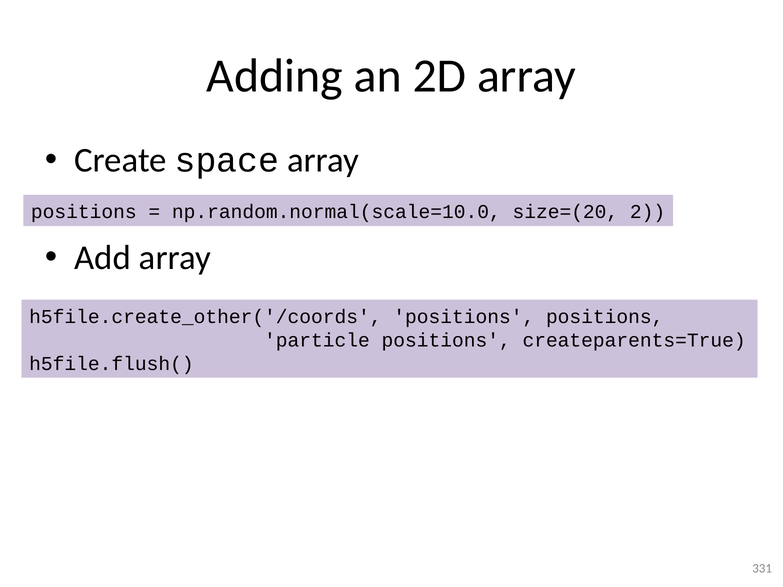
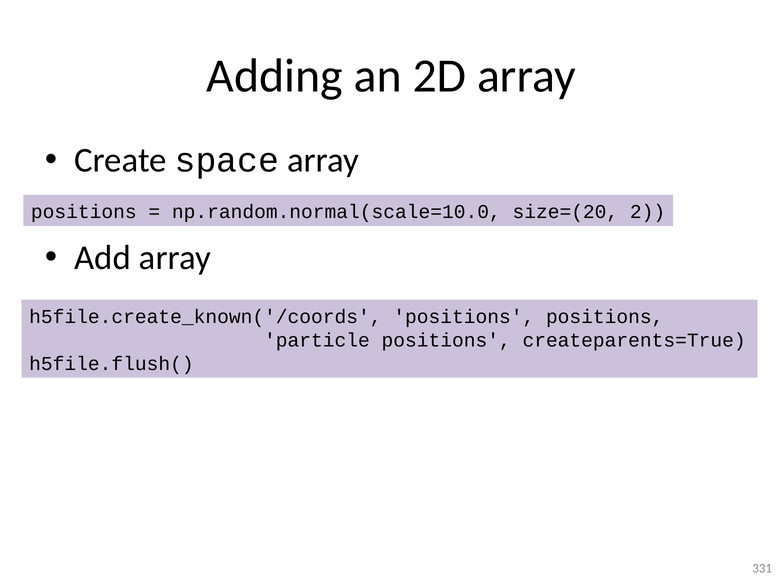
h5file.create_other('/coords: h5file.create_other('/coords -> h5file.create_known('/coords (205, 317)
